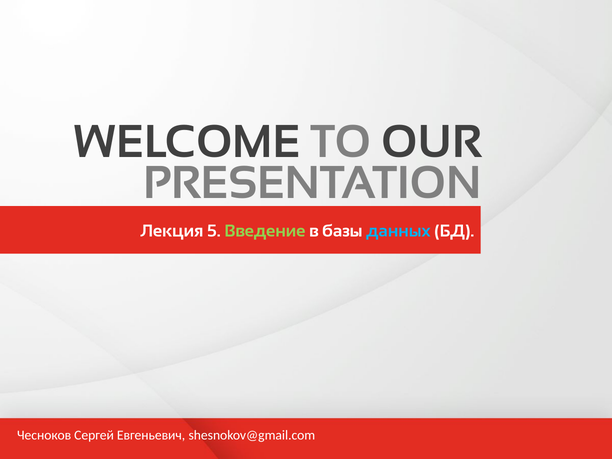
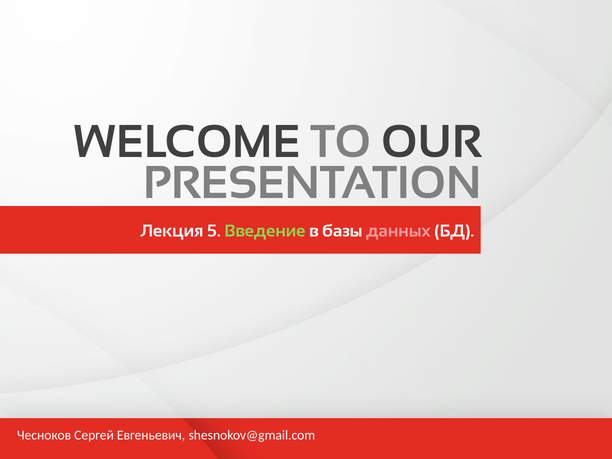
данных colour: light blue -> pink (398, 231)
